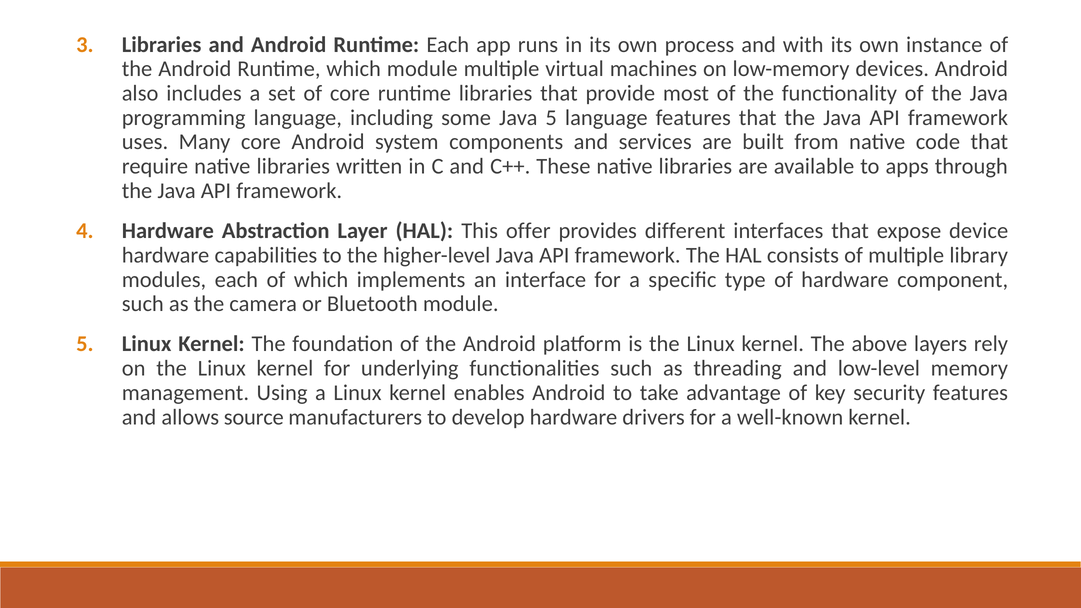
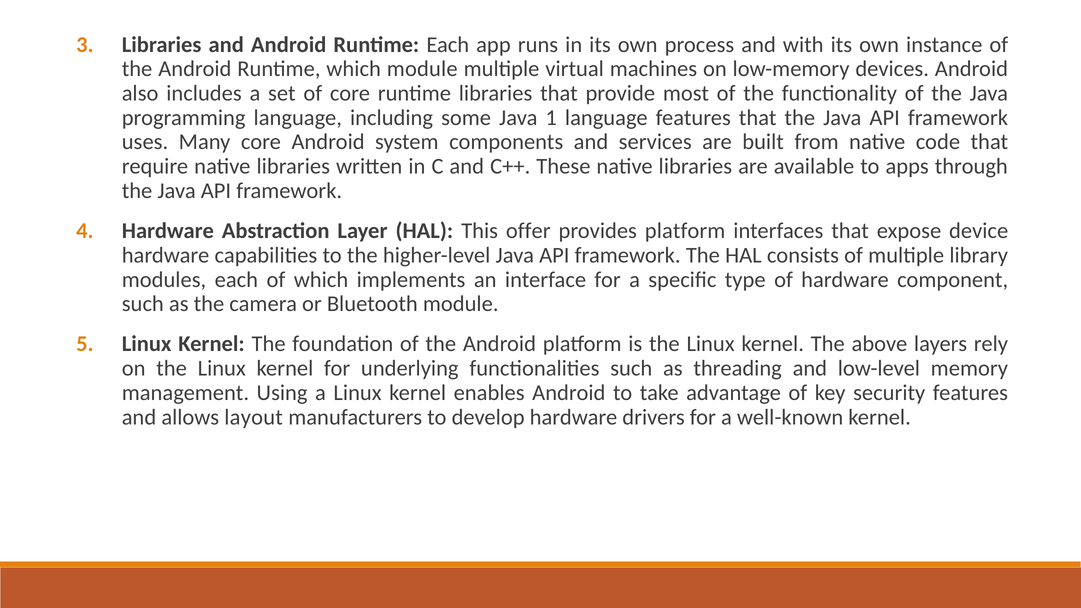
Java 5: 5 -> 1 (551, 118)
provides different: different -> platform (685, 231)
source: source -> layout (254, 417)
